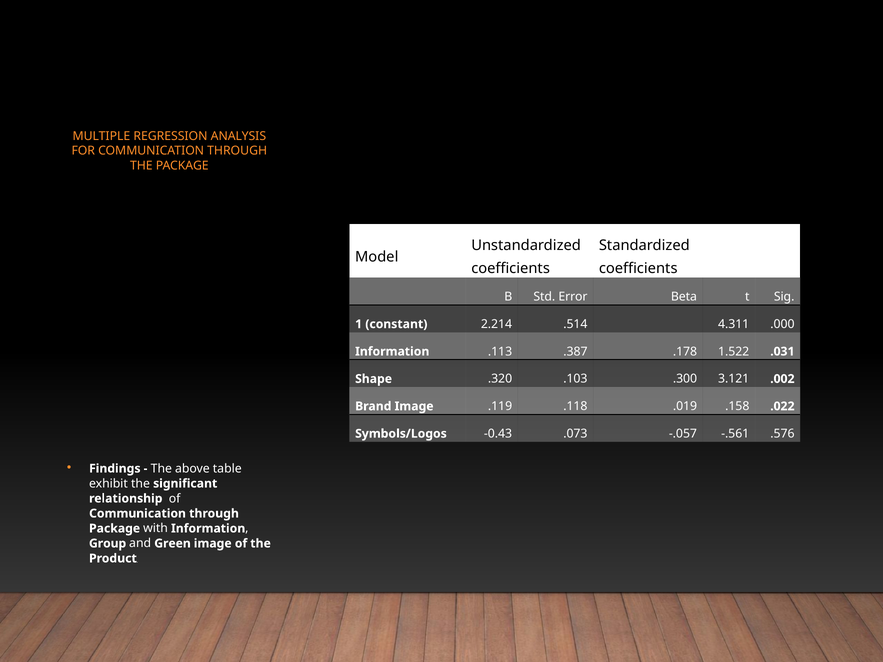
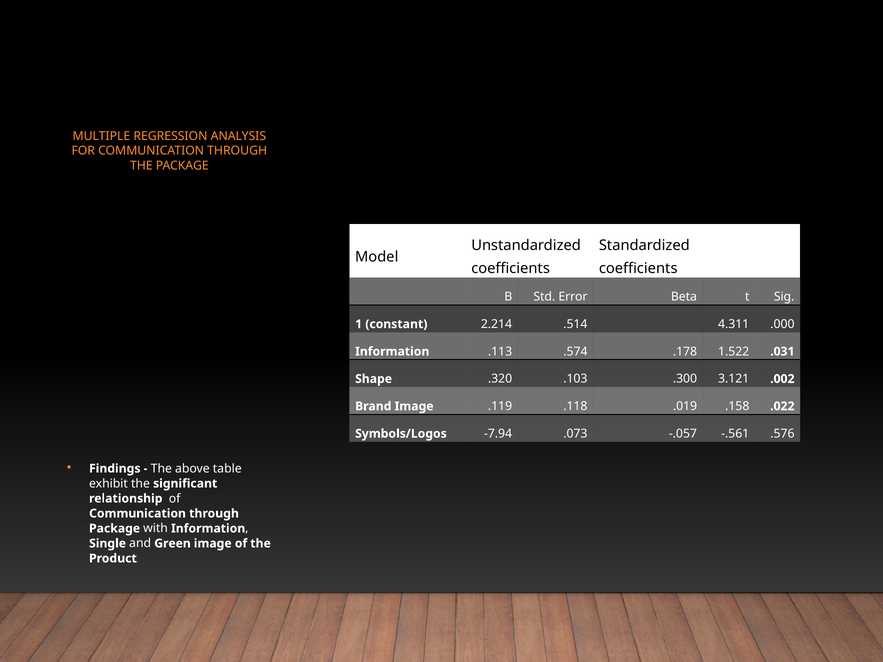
.387: .387 -> .574 (575, 352)
-0.43: -0.43 -> -7.94 (498, 434)
Group: Group -> Single (108, 544)
